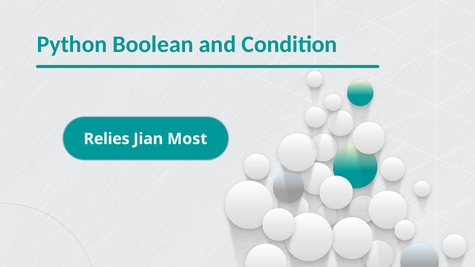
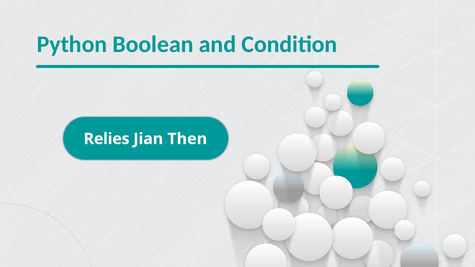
Most: Most -> Then (187, 139)
